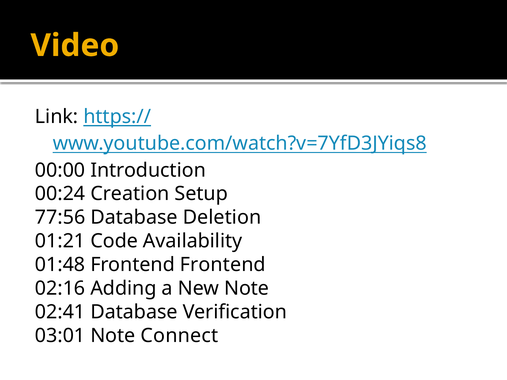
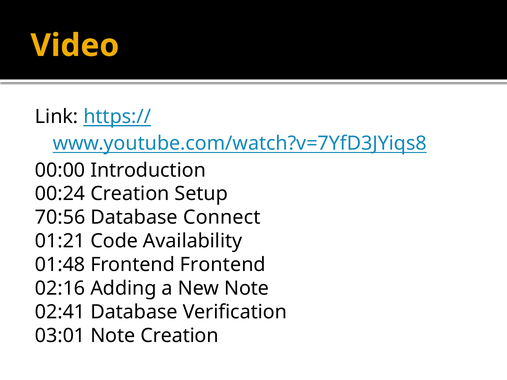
77:56: 77:56 -> 70:56 (60, 218)
Deletion: Deletion -> Connect (222, 218)
Note Connect: Connect -> Creation (180, 336)
